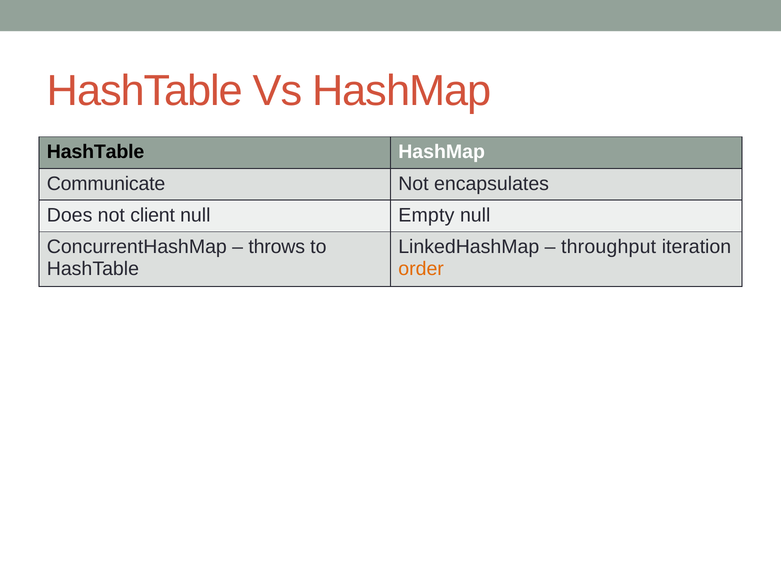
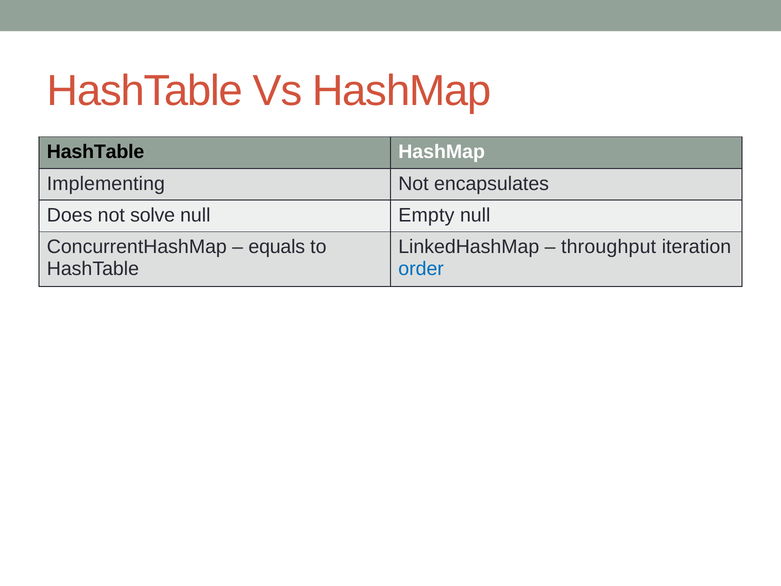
Communicate: Communicate -> Implementing (106, 184)
client: client -> solve (153, 215)
throws: throws -> equals (277, 247)
order colour: orange -> blue (421, 269)
